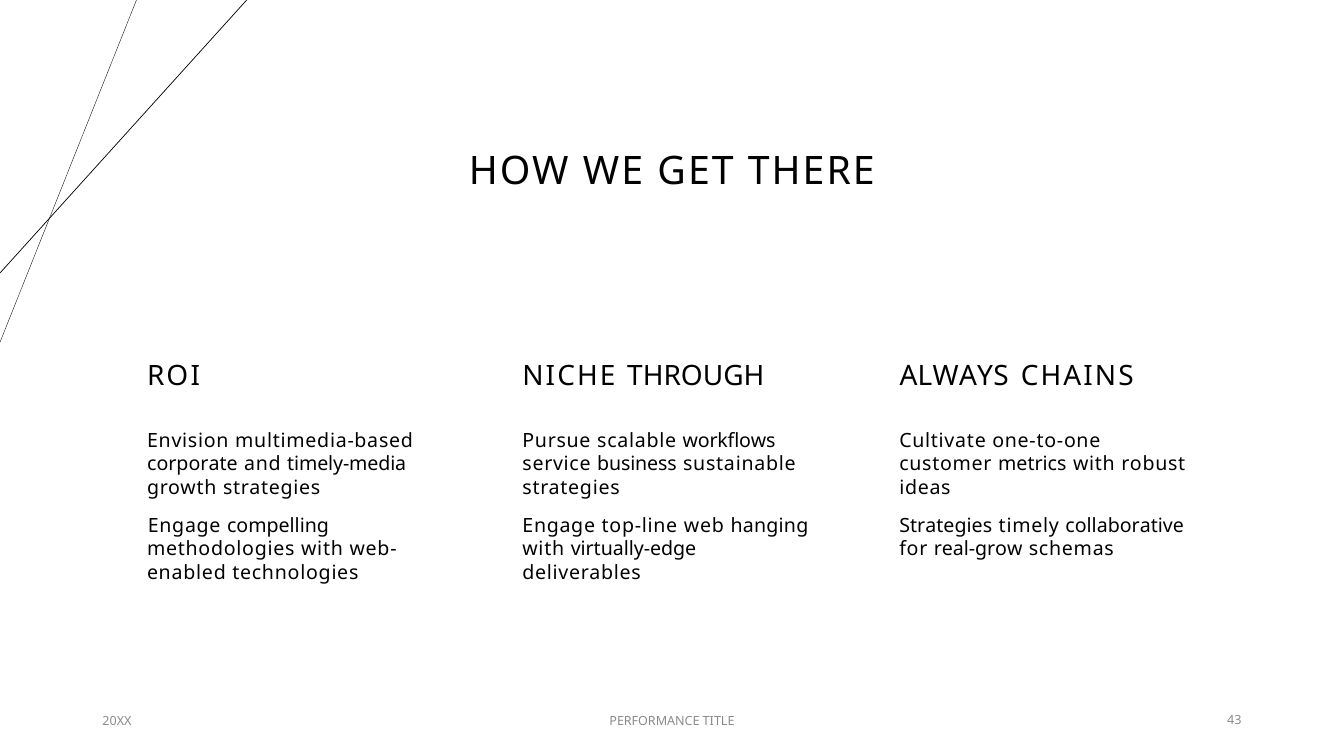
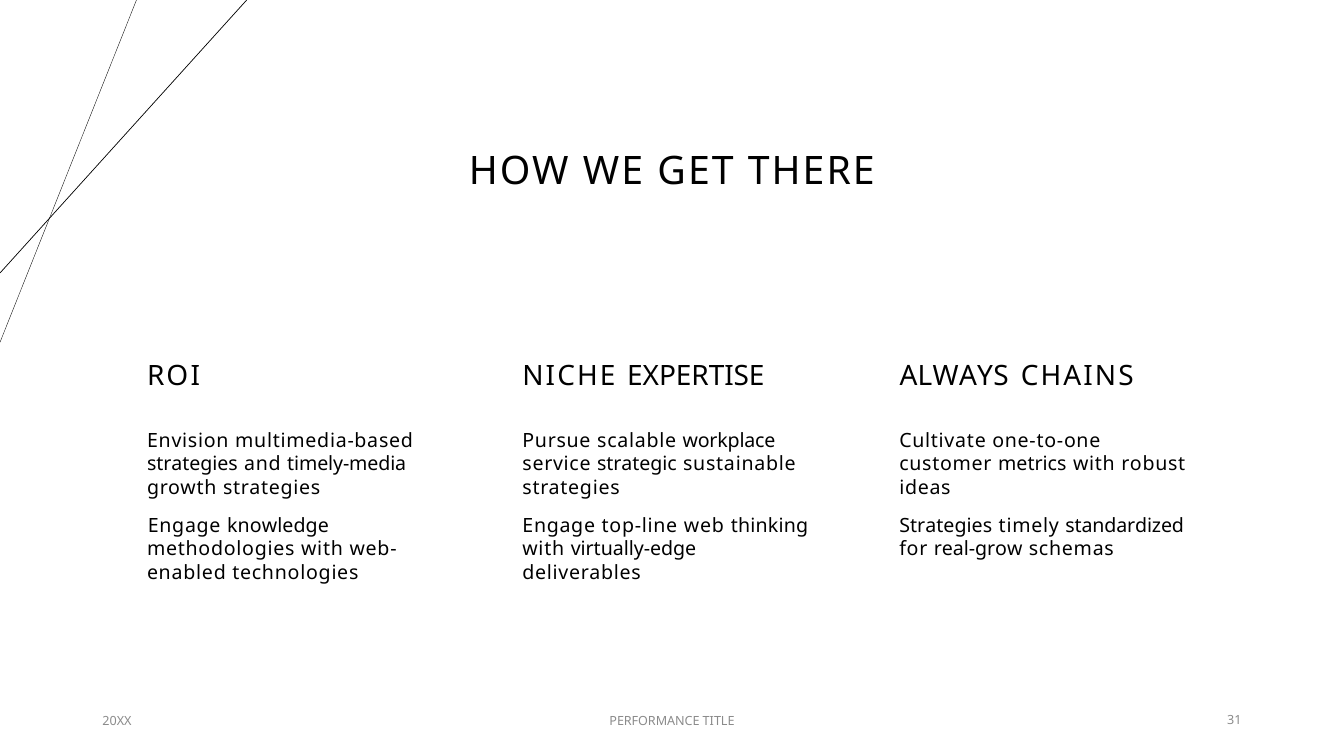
THROUGH: THROUGH -> EXPERTISE (696, 377)
workflows: workflows -> workplace (729, 441)
corporate: corporate -> strategies (192, 465)
business: business -> strategic (637, 465)
compelling: compelling -> knowledge (278, 526)
hanging: hanging -> thinking (770, 526)
collaborative: collaborative -> standardized (1125, 526)
43: 43 -> 31 (1234, 721)
